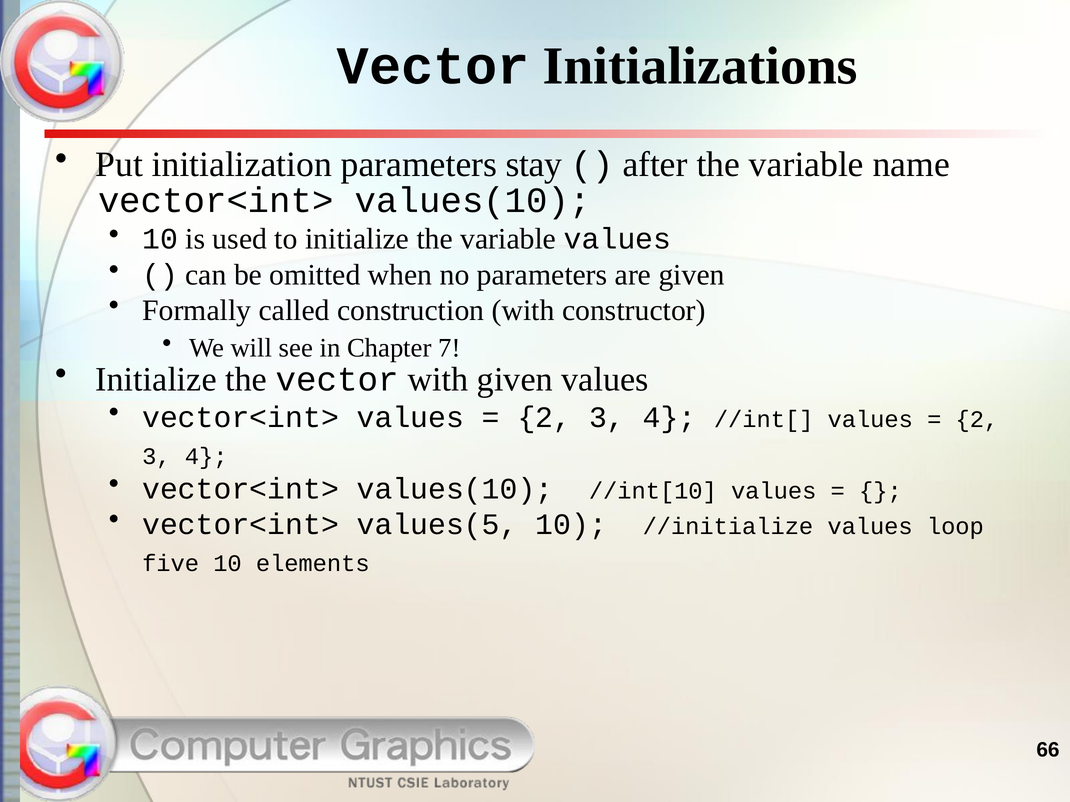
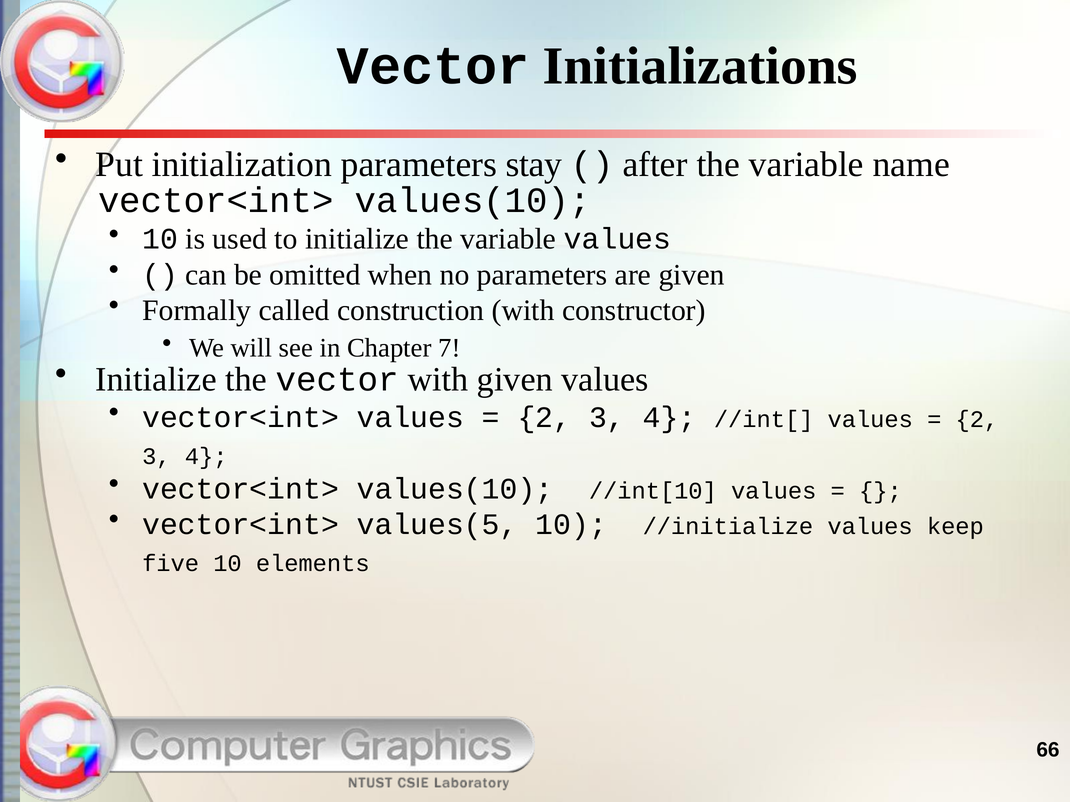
loop: loop -> keep (955, 527)
